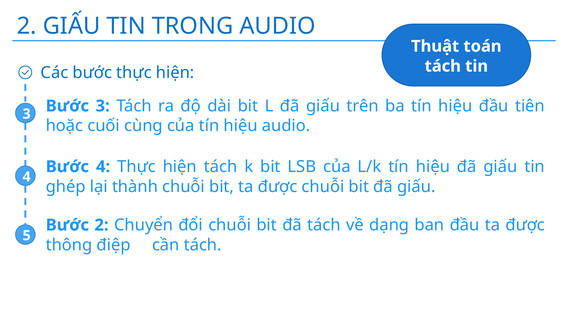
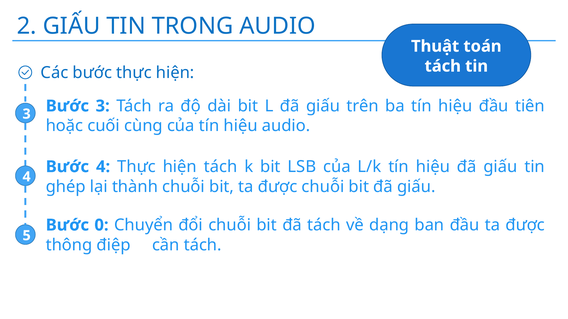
Bước 2: 2 -> 0 (101, 225)
